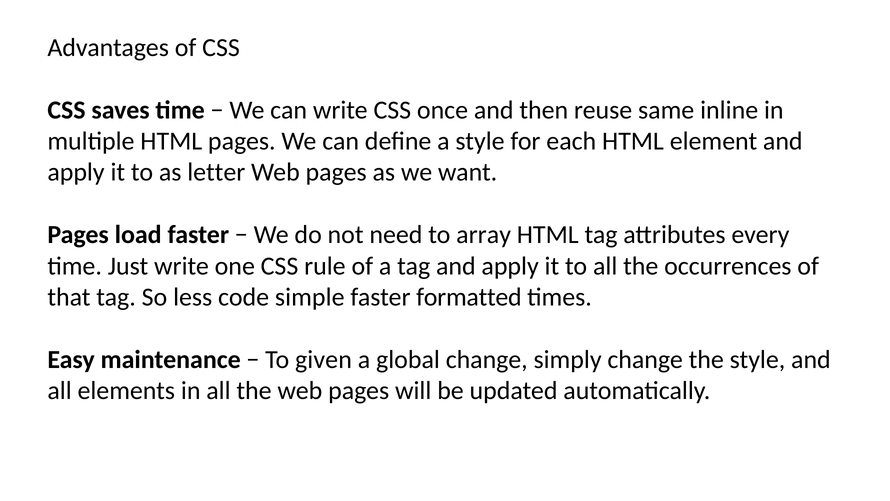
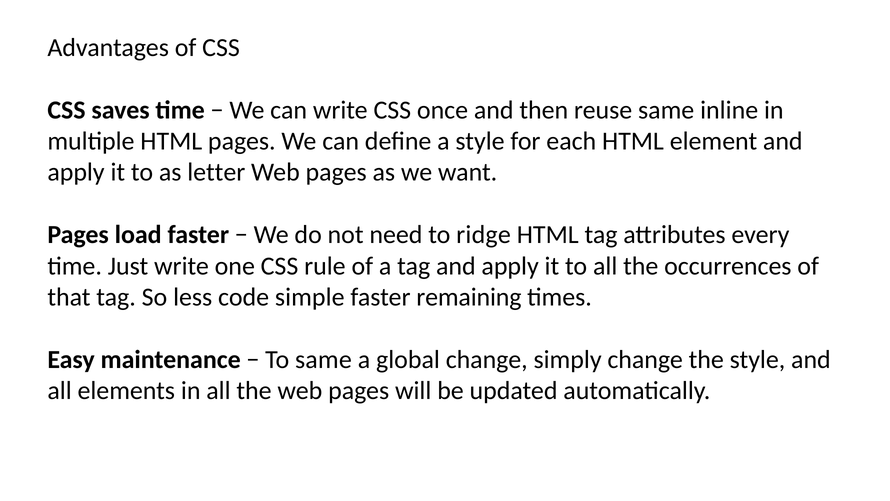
array: array -> ridge (484, 235)
formatted: formatted -> remaining (469, 297)
To given: given -> same (323, 359)
